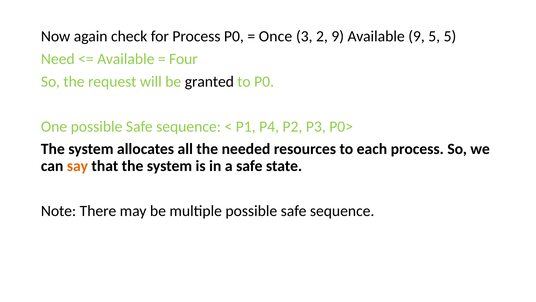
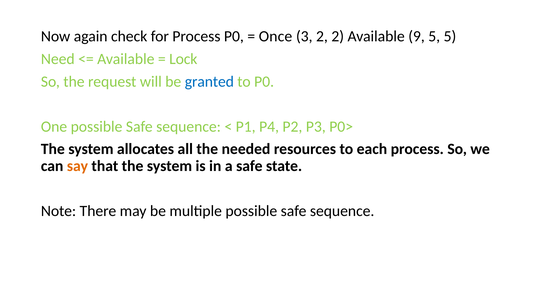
2 9: 9 -> 2 (338, 36)
Four: Four -> Lock (183, 59)
granted colour: black -> blue (209, 81)
